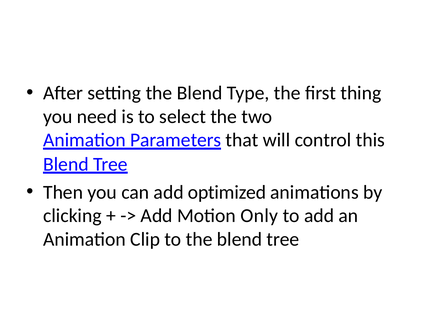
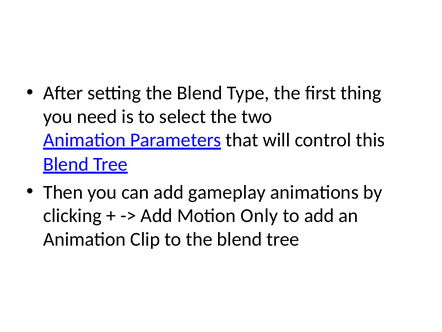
optimized: optimized -> gameplay (227, 192)
